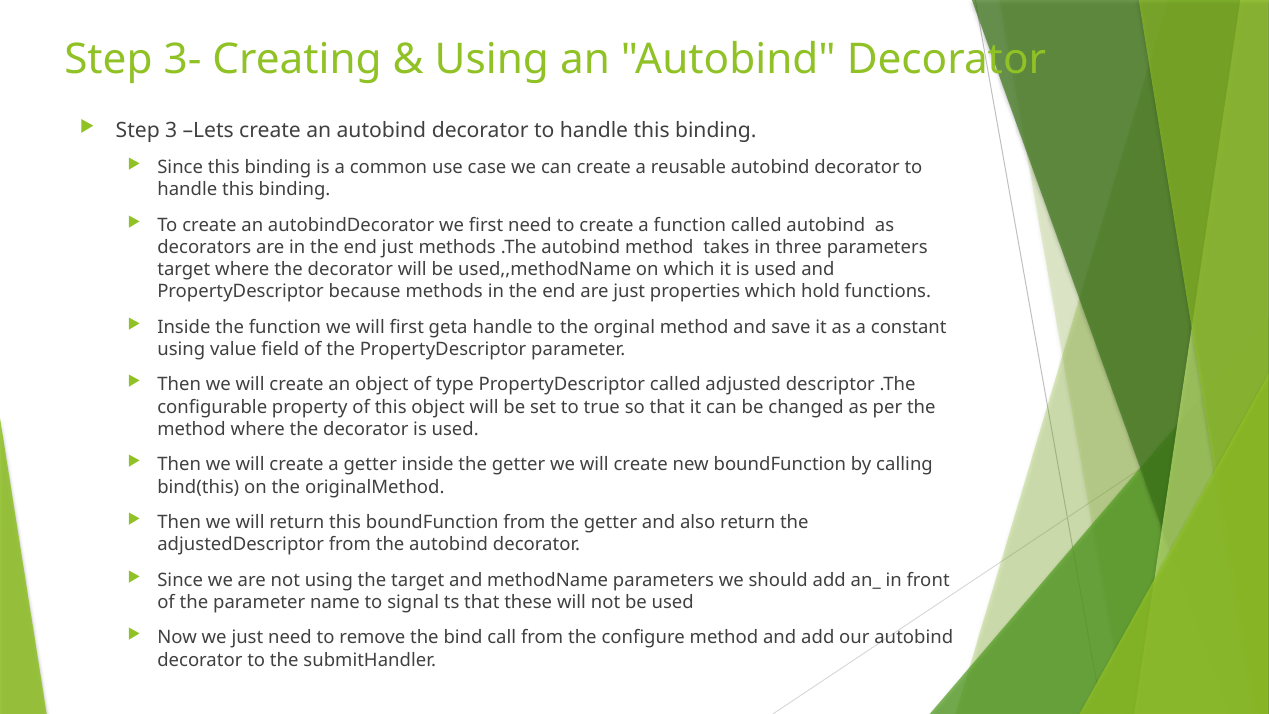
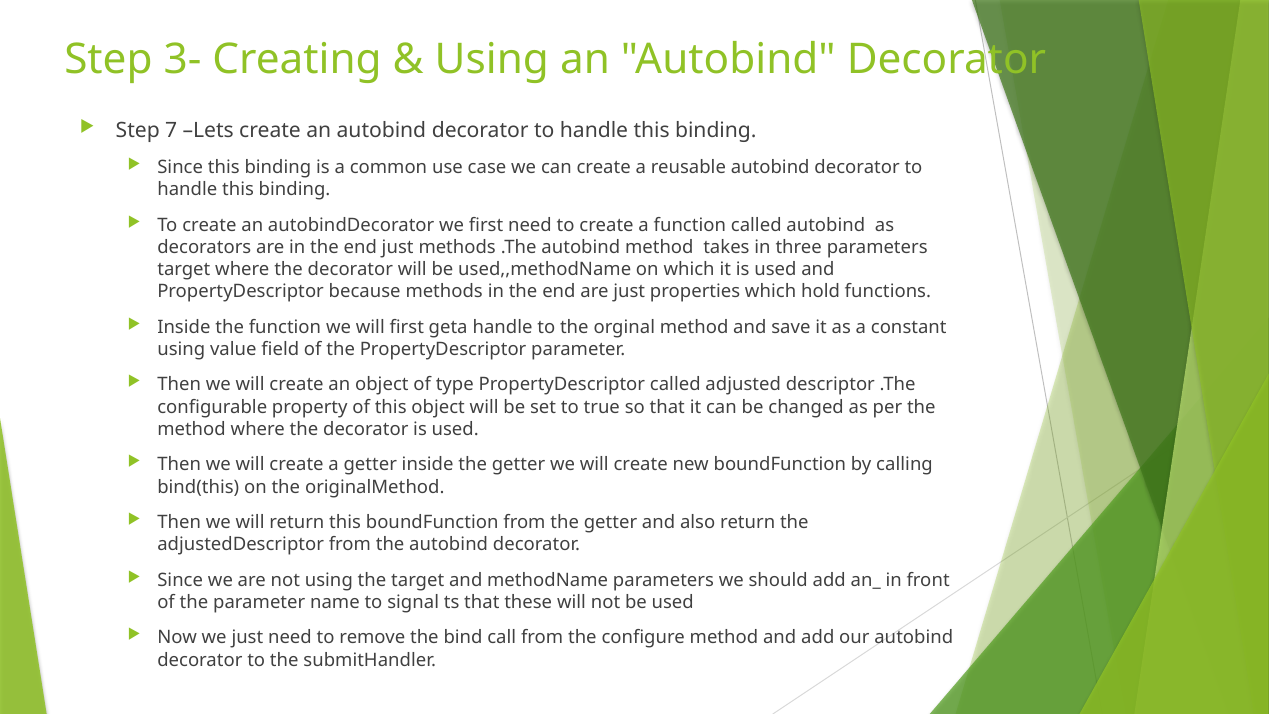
3: 3 -> 7 (171, 130)
